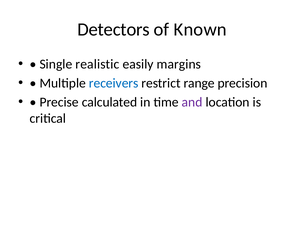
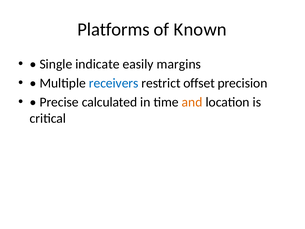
Detectors: Detectors -> Platforms (114, 30)
realistic: realistic -> indicate (97, 64)
range: range -> offset (199, 83)
and colour: purple -> orange (192, 102)
